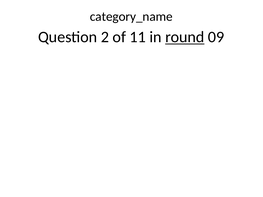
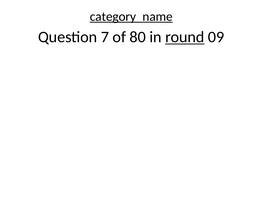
category_name underline: none -> present (131, 17)
2: 2 -> 7 (105, 37)
11: 11 -> 80 (138, 37)
